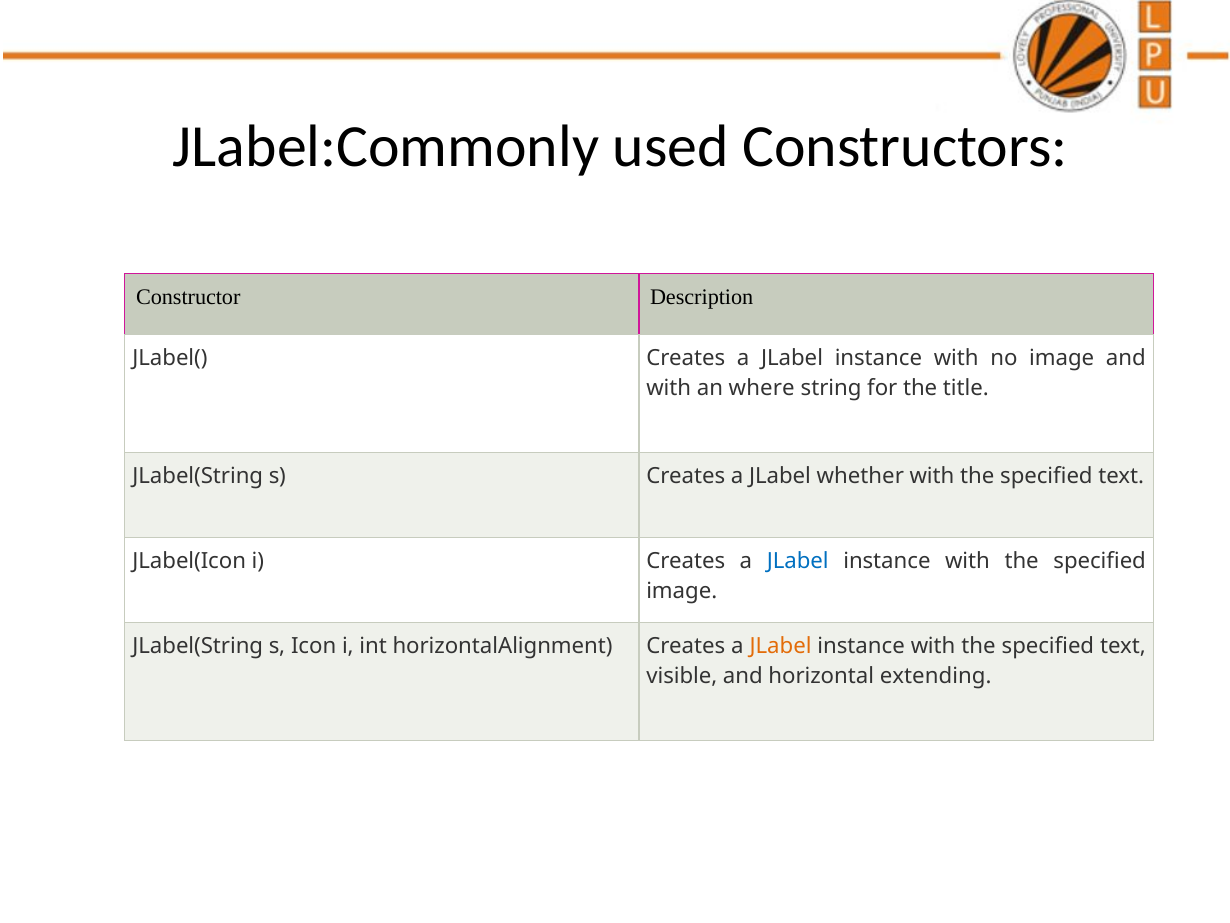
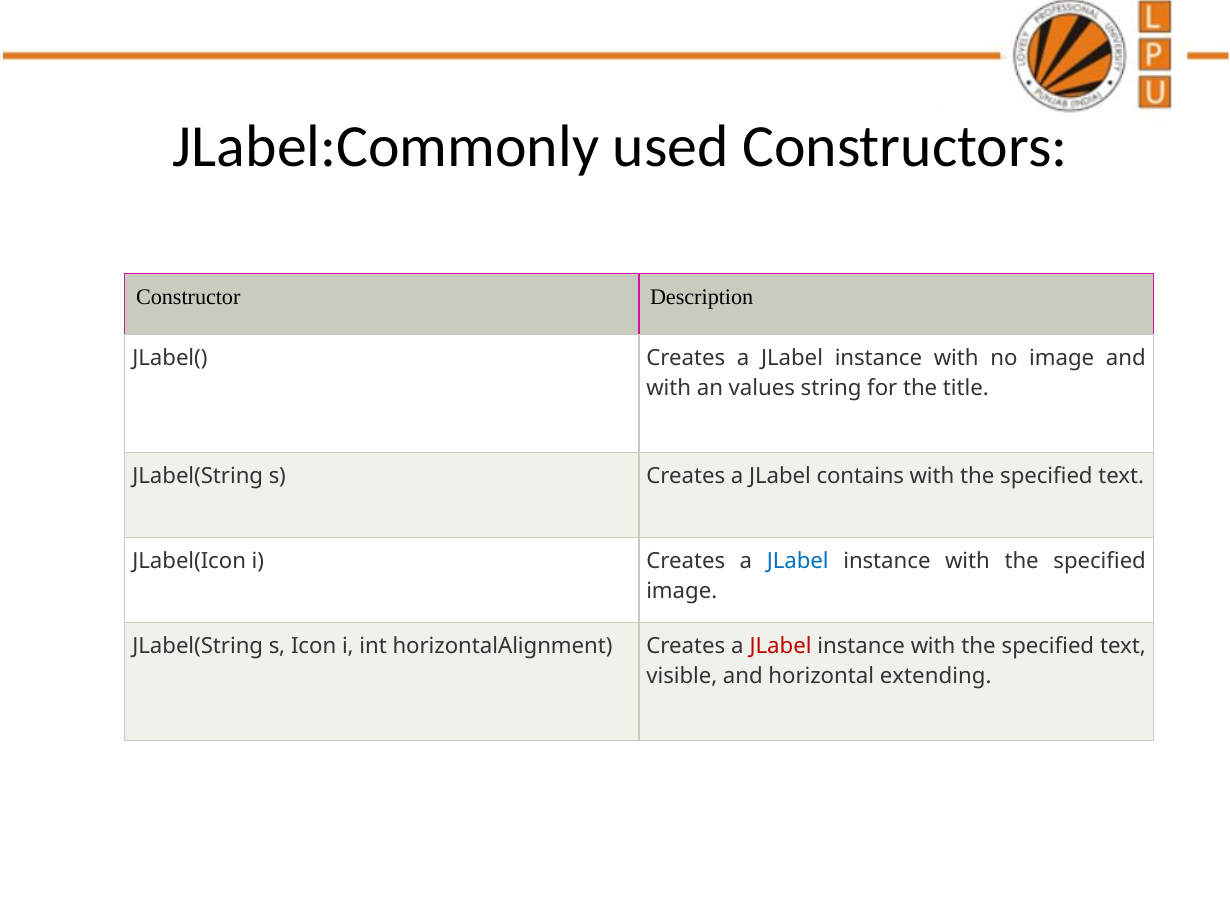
where: where -> values (762, 388)
whether: whether -> contains (860, 476)
JLabel colour: orange -> red (781, 645)
